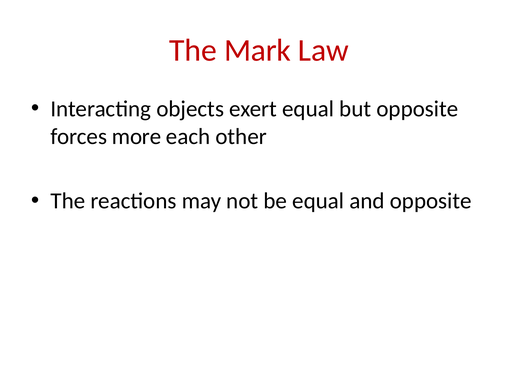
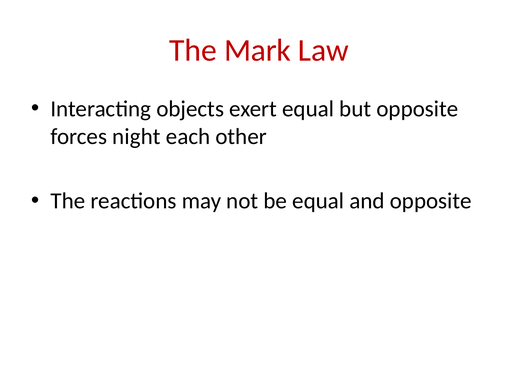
more: more -> night (136, 136)
